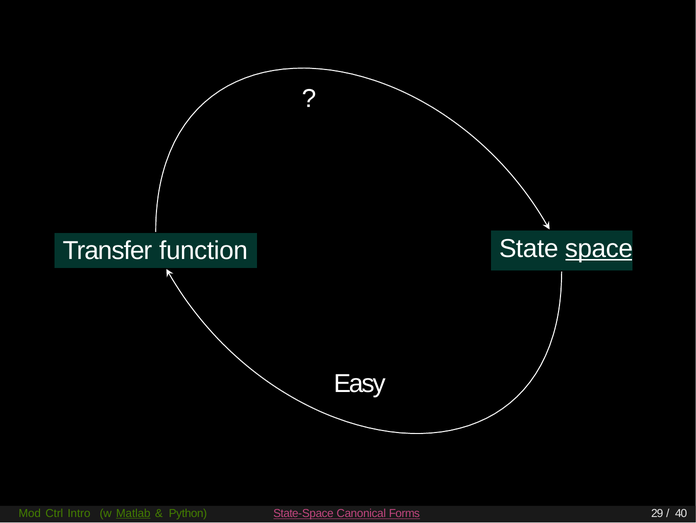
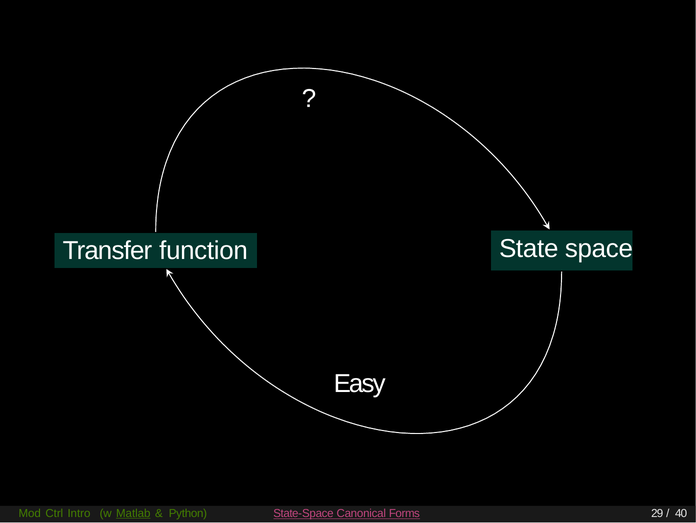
space underline: present -> none (599, 248)
